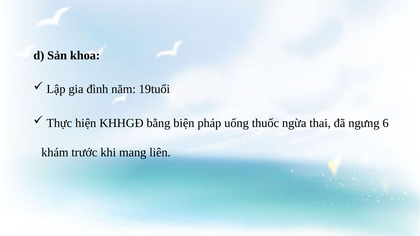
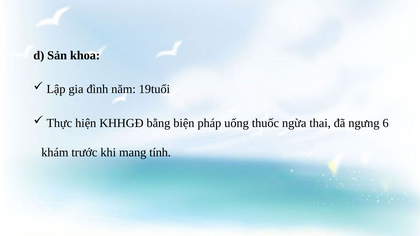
liên: liên -> tính (160, 153)
